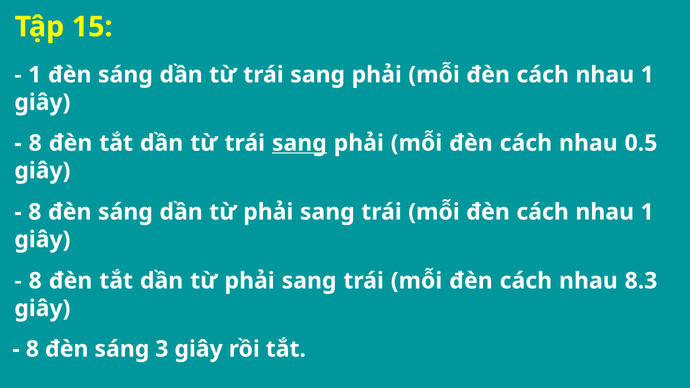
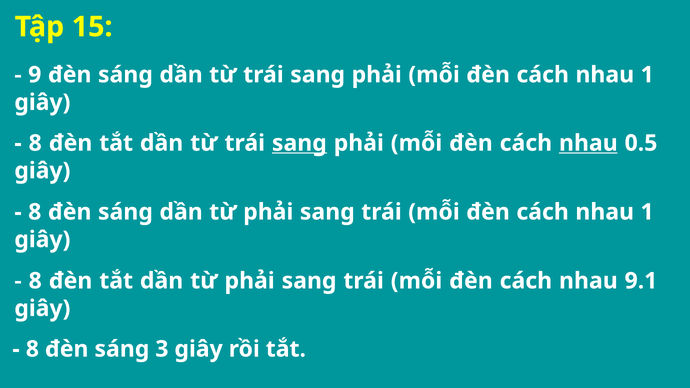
1: 1 -> 9 (35, 75)
nhau underline: none -> present (588, 143)
8.3: 8.3 -> 9.1 (641, 281)
